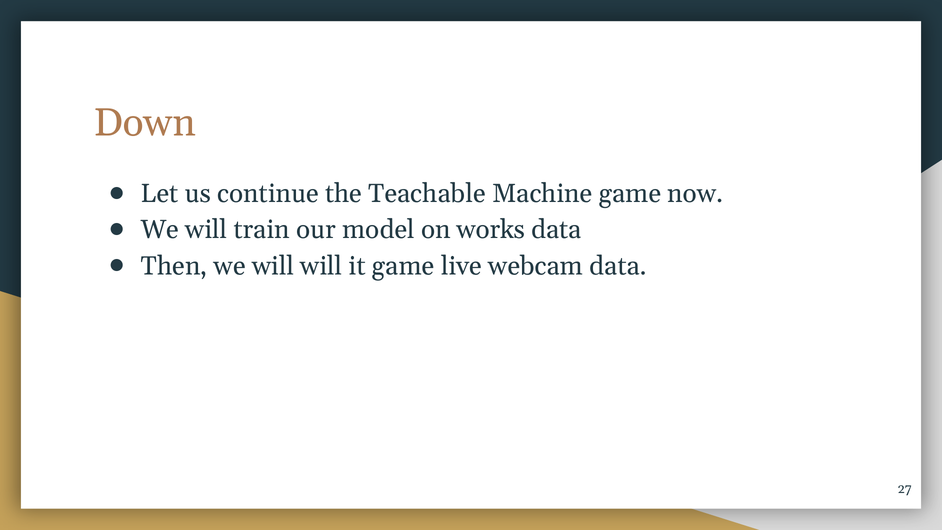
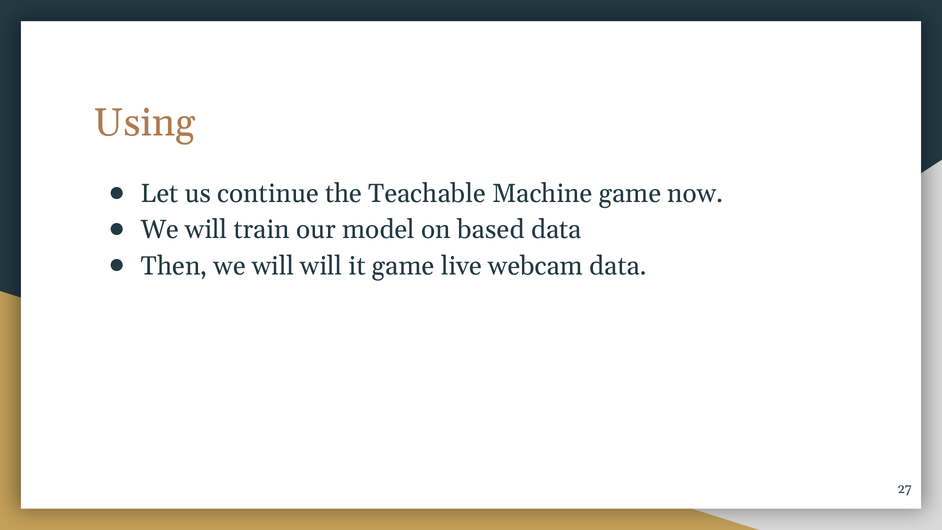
Down: Down -> Using (145, 123)
works: works -> based (491, 230)
